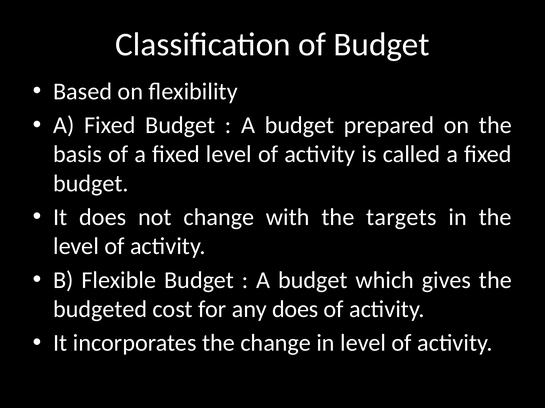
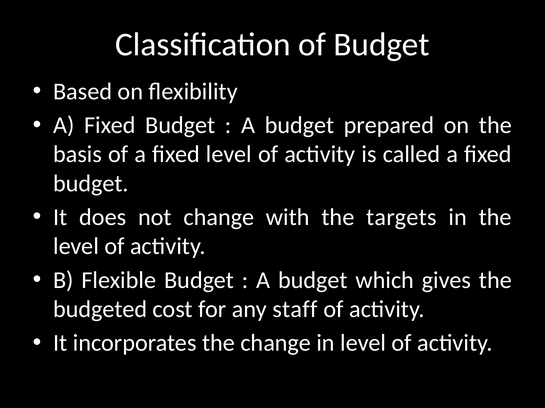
any does: does -> staff (295, 310)
